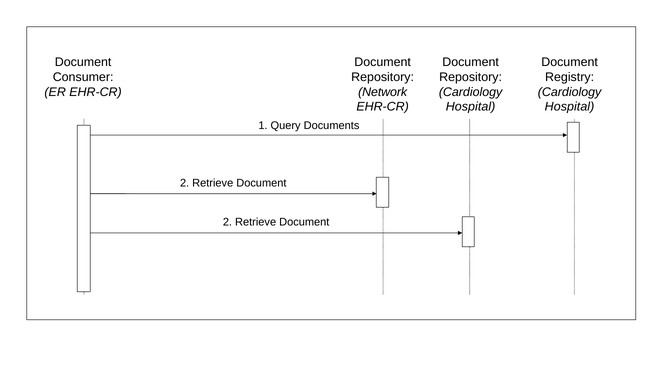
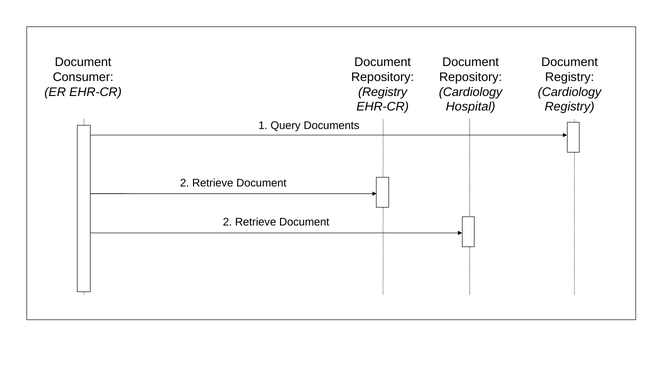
Network: Network -> Registry (383, 92)
Hospital: Hospital -> Registry (570, 107)
